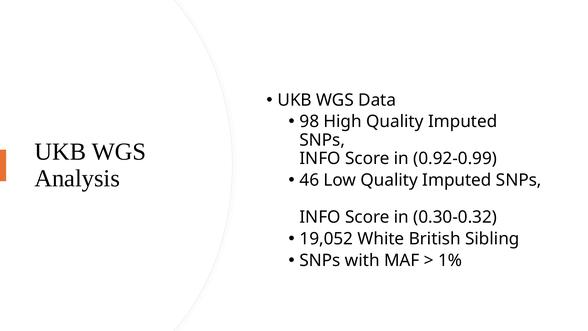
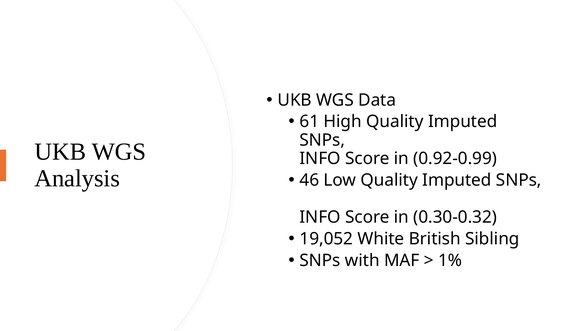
98: 98 -> 61 (309, 122)
